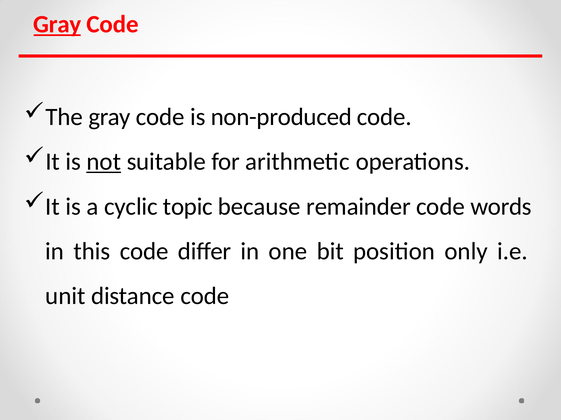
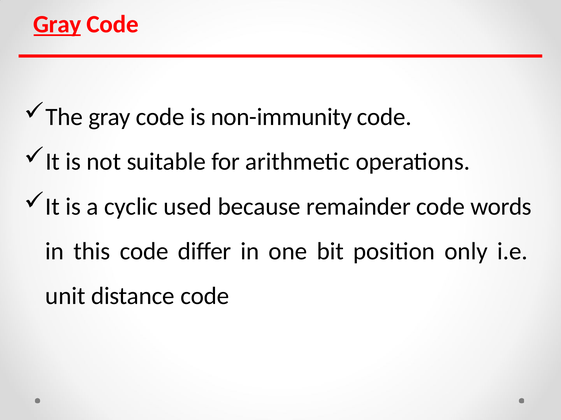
non-produced: non-produced -> non-immunity (281, 117)
not underline: present -> none (104, 162)
topic: topic -> used (188, 207)
